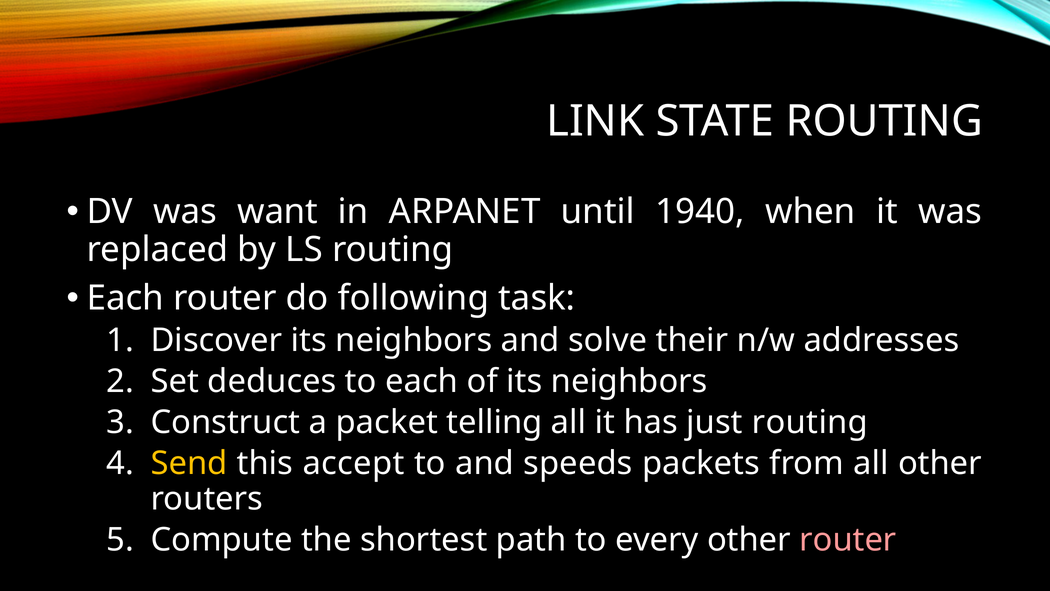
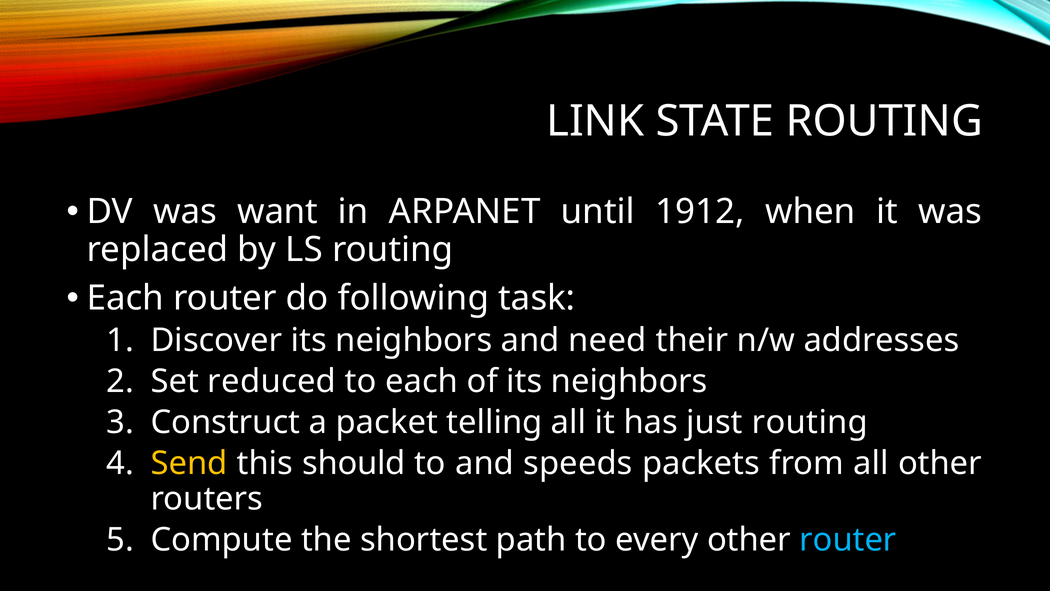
1940: 1940 -> 1912 (700, 212)
solve: solve -> need (607, 340)
deduces: deduces -> reduced (272, 381)
accept: accept -> should (354, 463)
router colour: pink -> light blue (848, 539)
